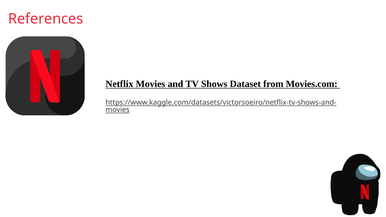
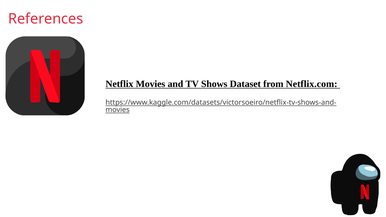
Movies.com: Movies.com -> Netflix.com (312, 84)
